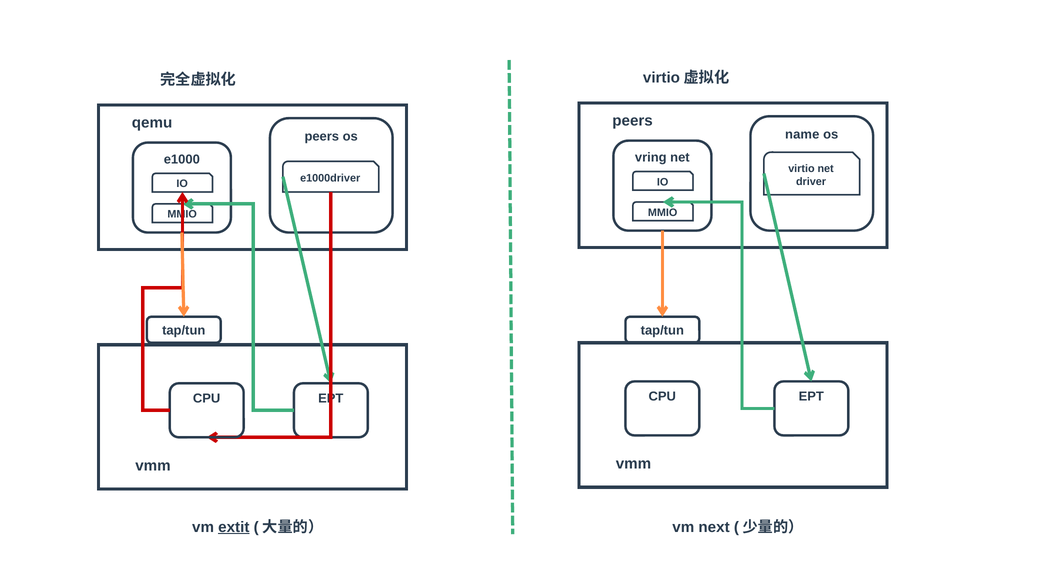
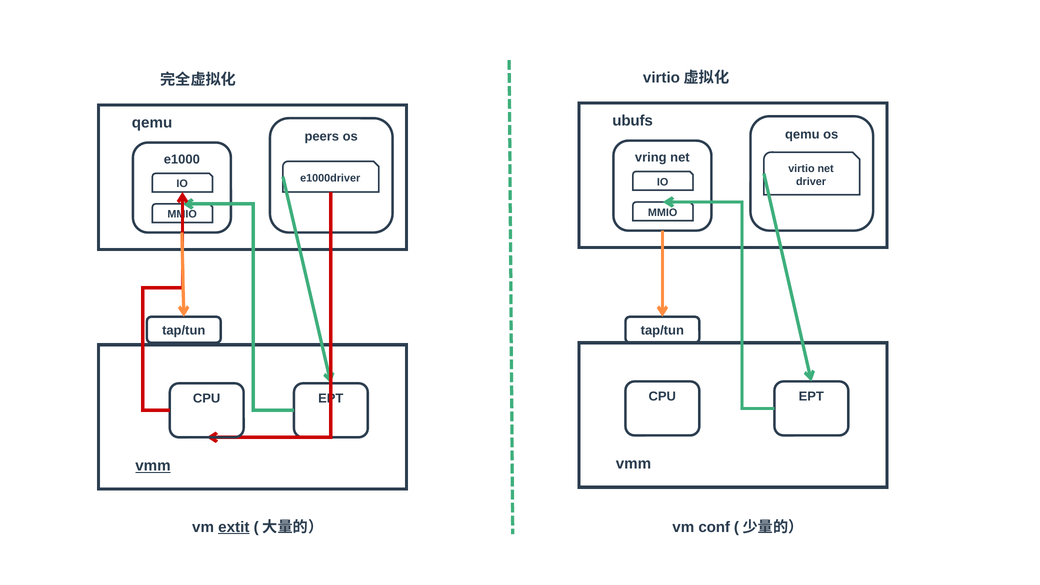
peers: peers -> ubufs (633, 121)
name: name -> qemu (802, 134)
vmm underline: none -> present (153, 466)
next: next -> conf (714, 527)
